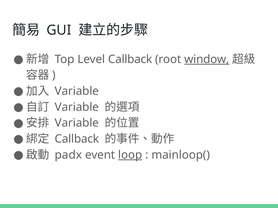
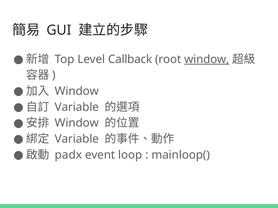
Variable: Variable -> Window (77, 91)
Variable: Variable -> Window (77, 123)
Callback: Callback -> Variable (77, 139)
loop underline: present -> none (130, 155)
